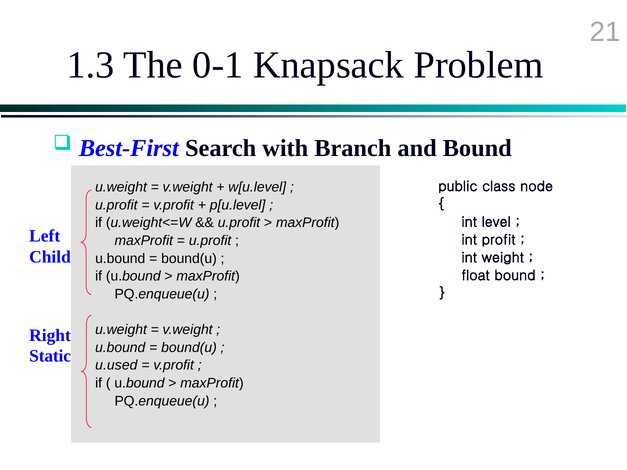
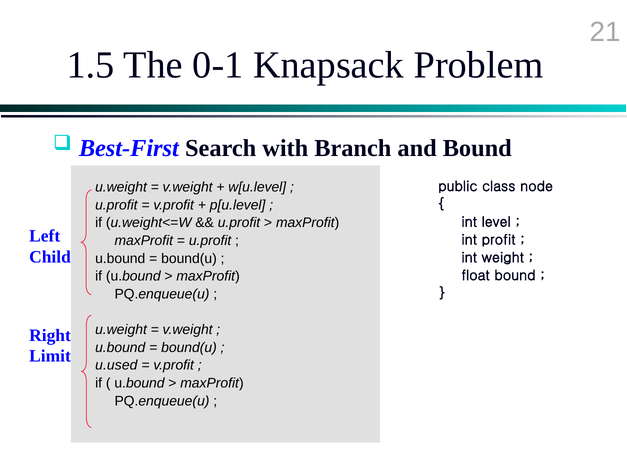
1.3: 1.3 -> 1.5 (91, 65)
Static: Static -> Limit (50, 356)
